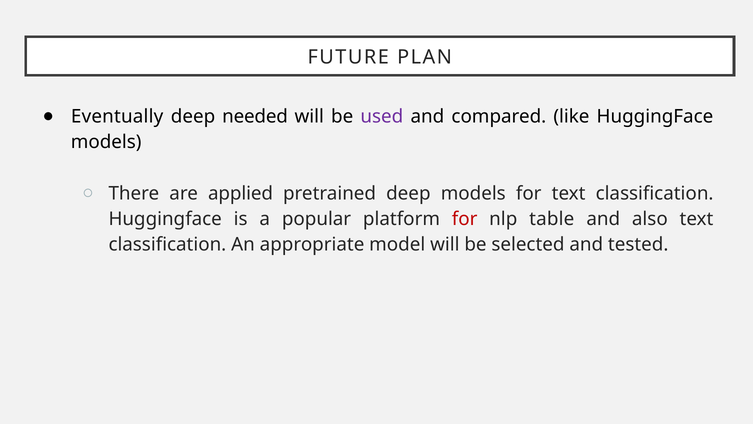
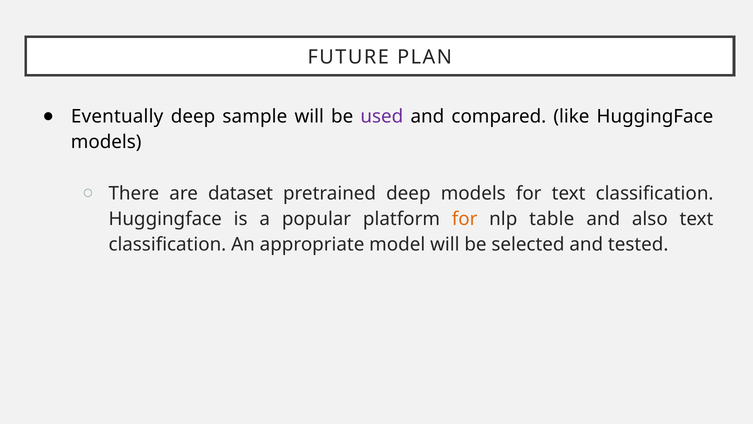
needed: needed -> sample (255, 116)
applied: applied -> dataset (241, 193)
for colour: red -> orange (465, 219)
